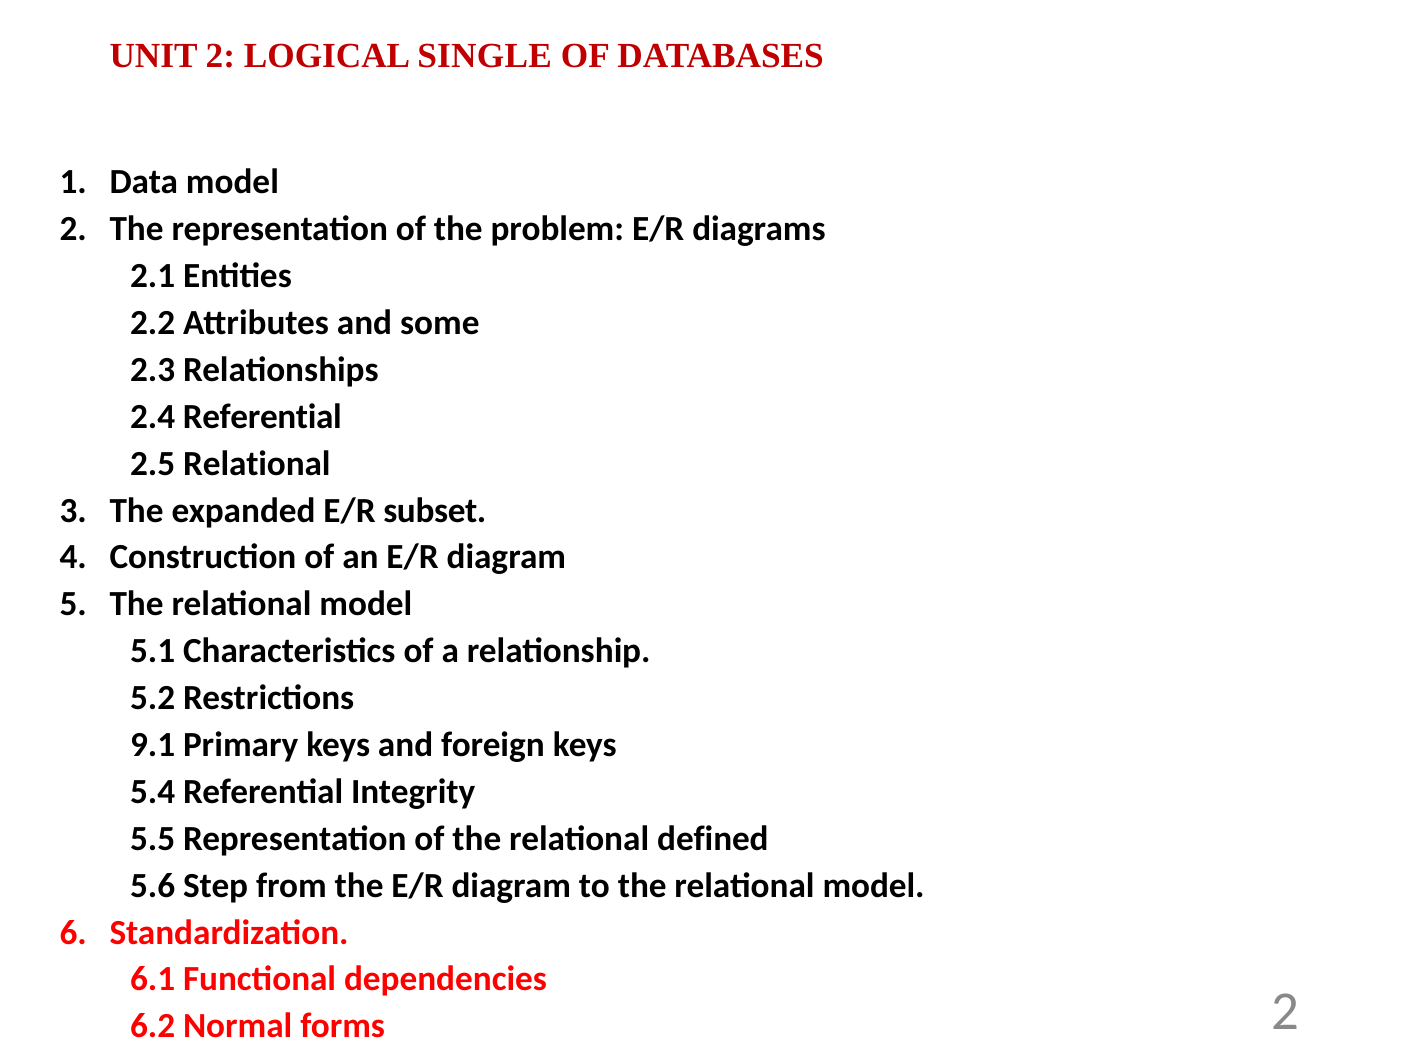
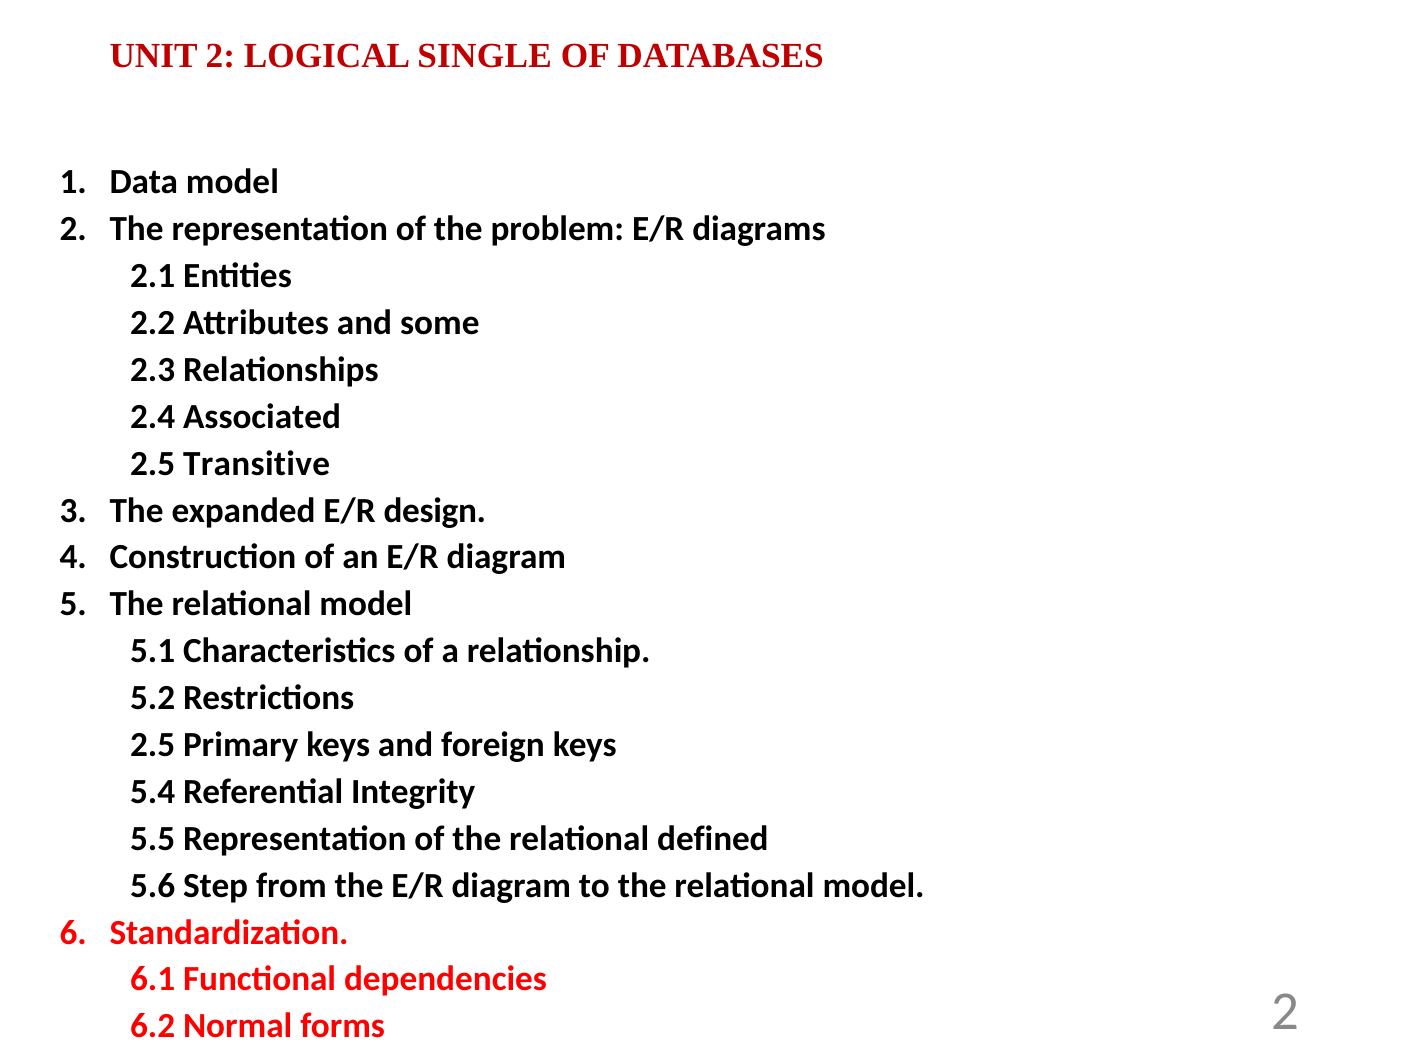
2.4 Referential: Referential -> Associated (262, 417)
2.5 Relational: Relational -> Transitive (257, 464)
subset: subset -> design (435, 511)
9.1: 9.1 -> 2.5 (153, 745)
